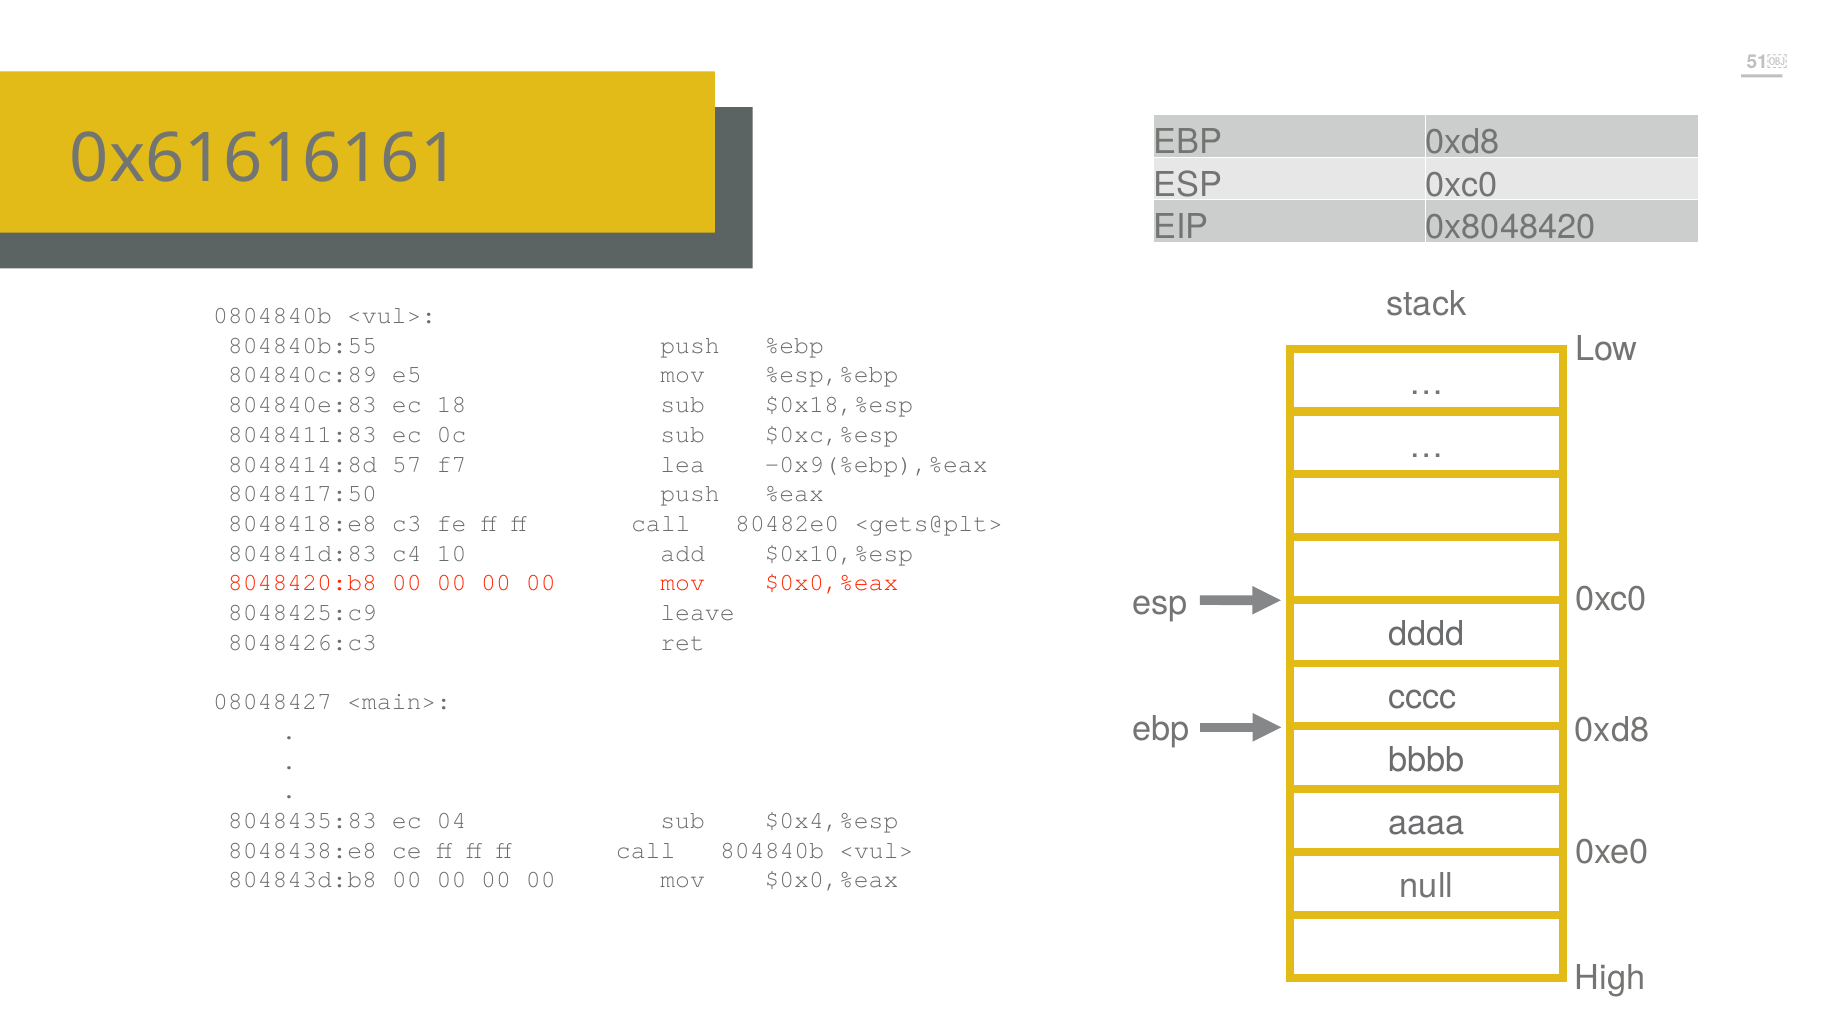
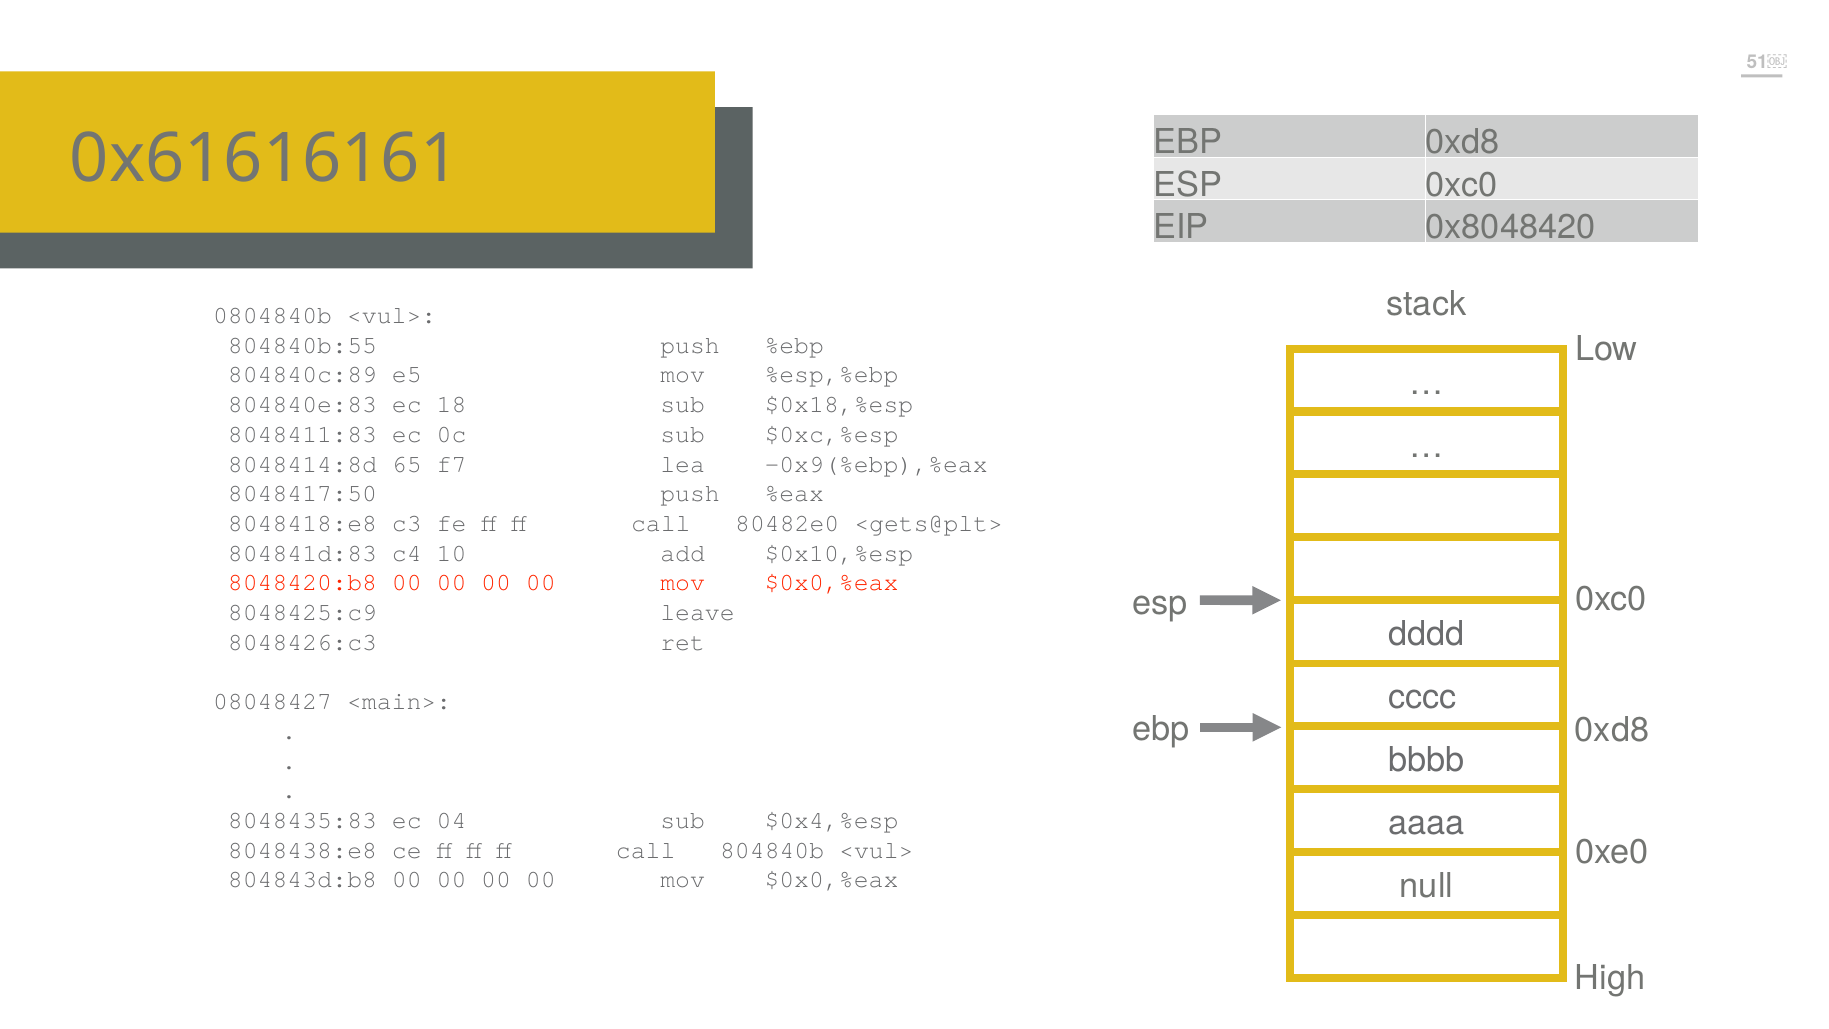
57: 57 -> 65 (407, 464)
